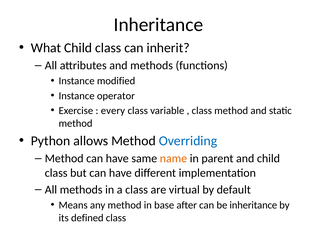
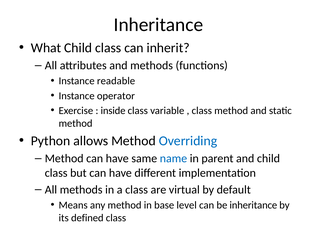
modified: modified -> readable (116, 81)
every: every -> inside (113, 110)
name colour: orange -> blue (173, 158)
after: after -> level (187, 205)
